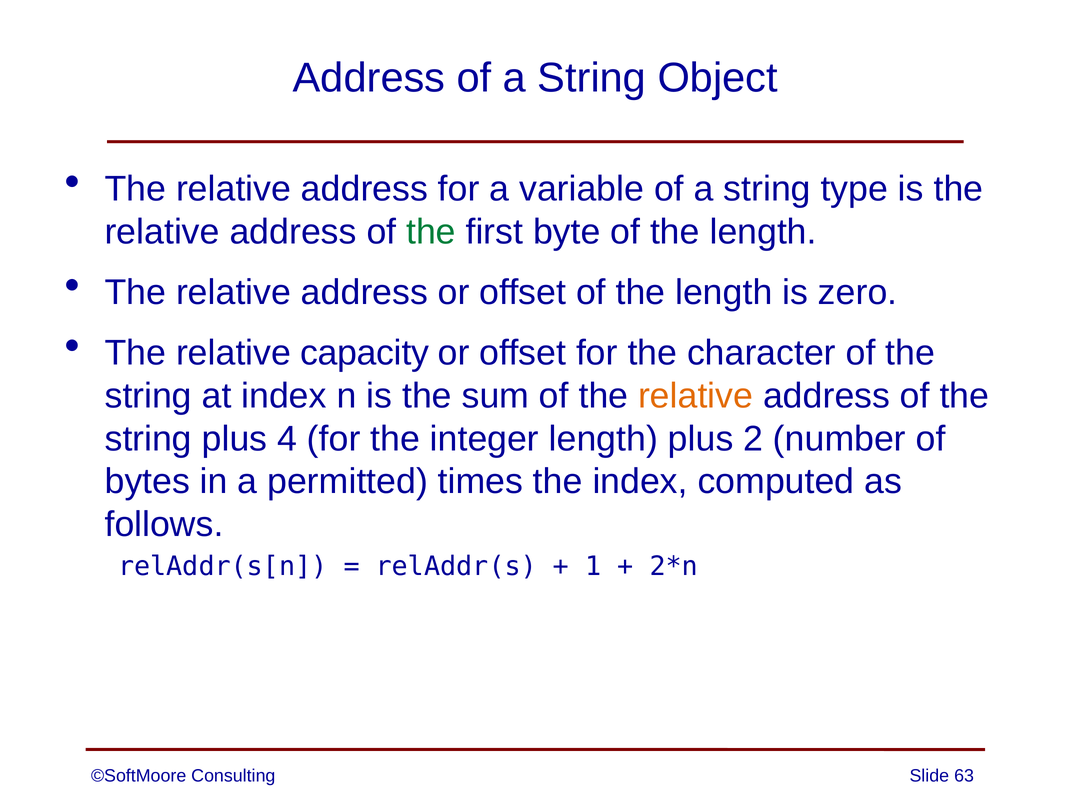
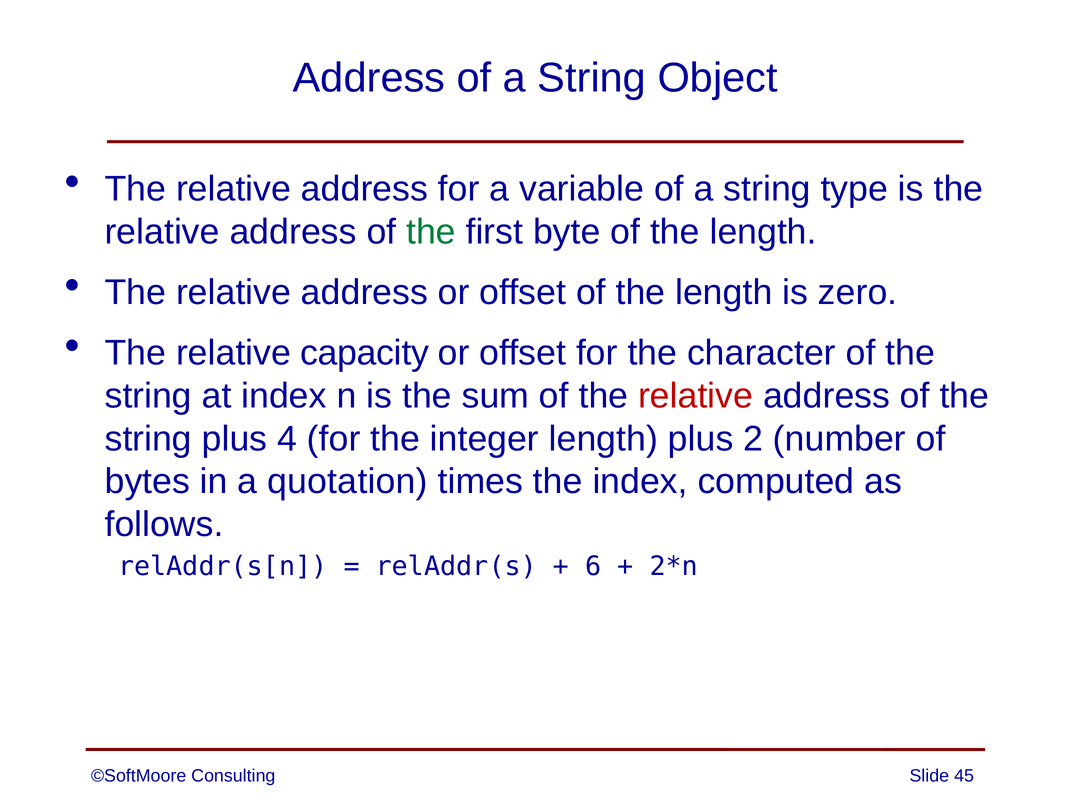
relative colour: orange -> red (696, 396)
permitted: permitted -> quotation (348, 482)
1: 1 -> 6 (593, 567)
63: 63 -> 45 (964, 776)
